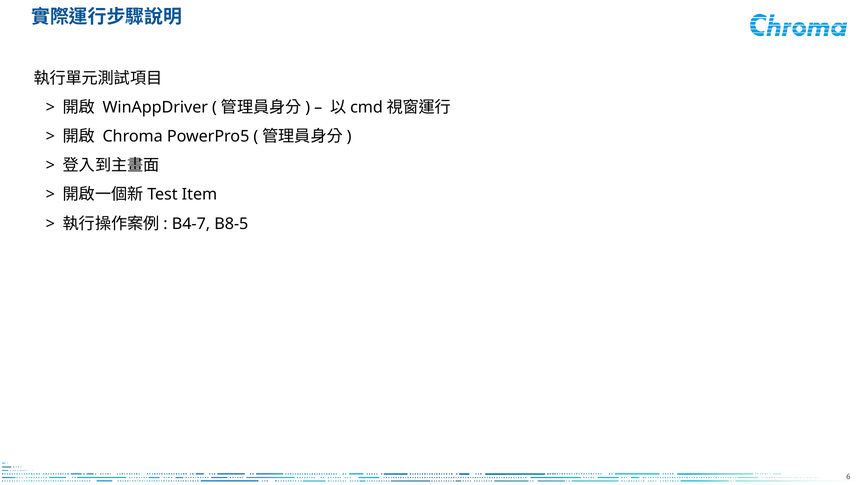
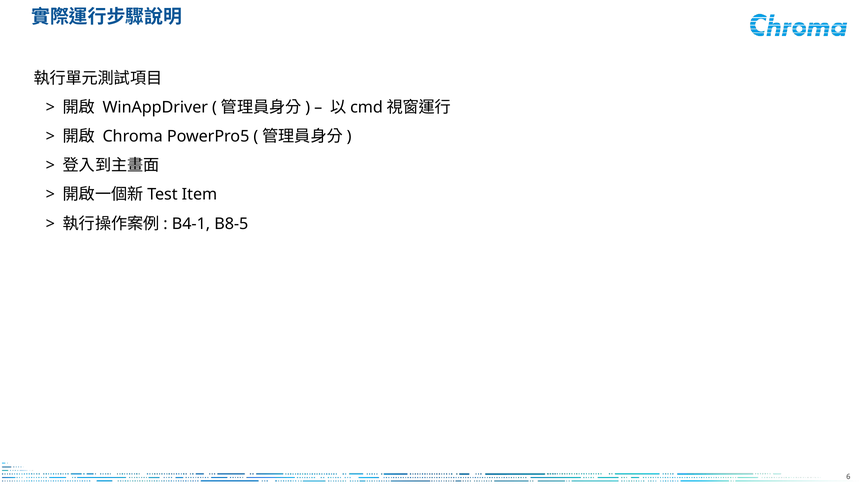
B4-7: B4-7 -> B4-1 (191, 224)
